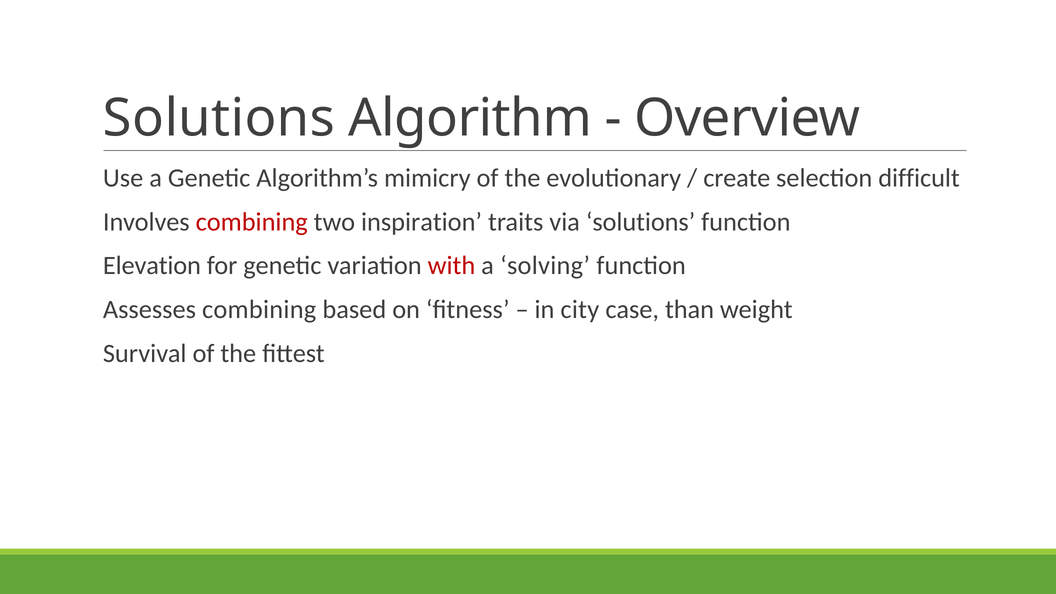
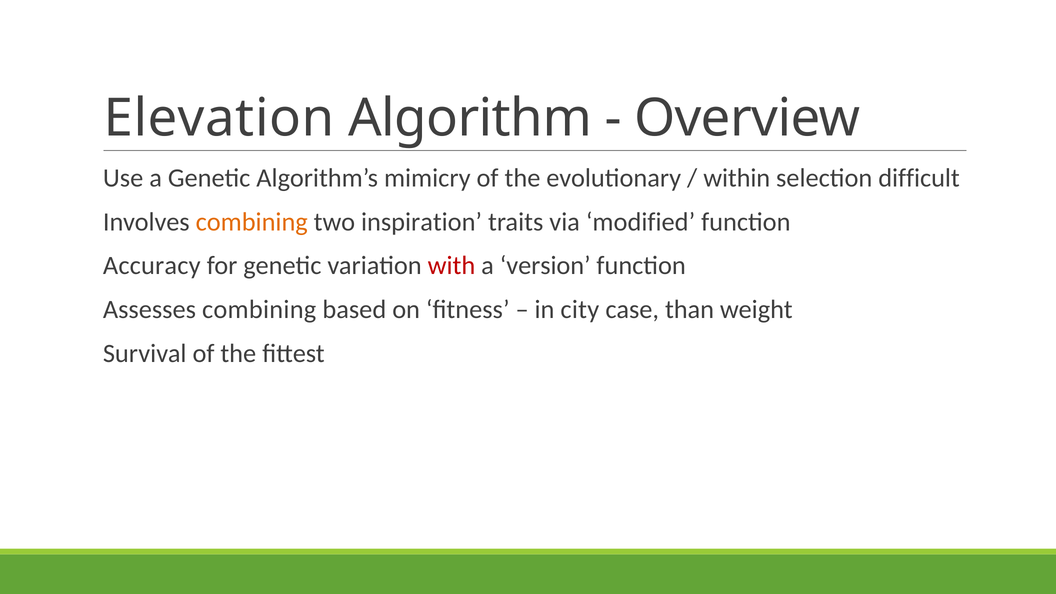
Solutions: Solutions -> Elevation (219, 118)
create: create -> within (737, 178)
combining colour: red -> orange (252, 222)
via solutions: solutions -> modified (641, 222)
Elevation: Elevation -> Accuracy (152, 266)
solving: solving -> version (545, 266)
